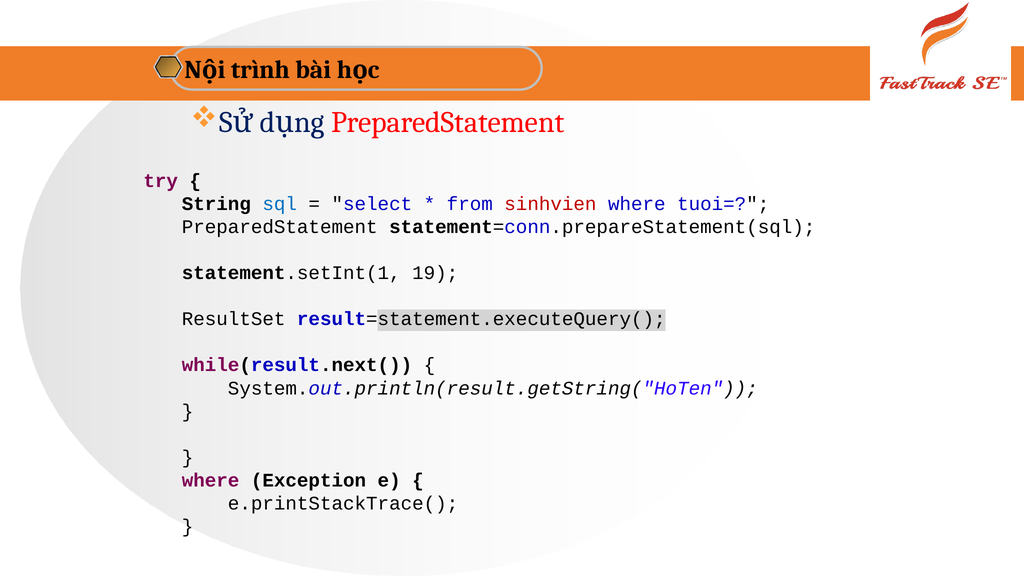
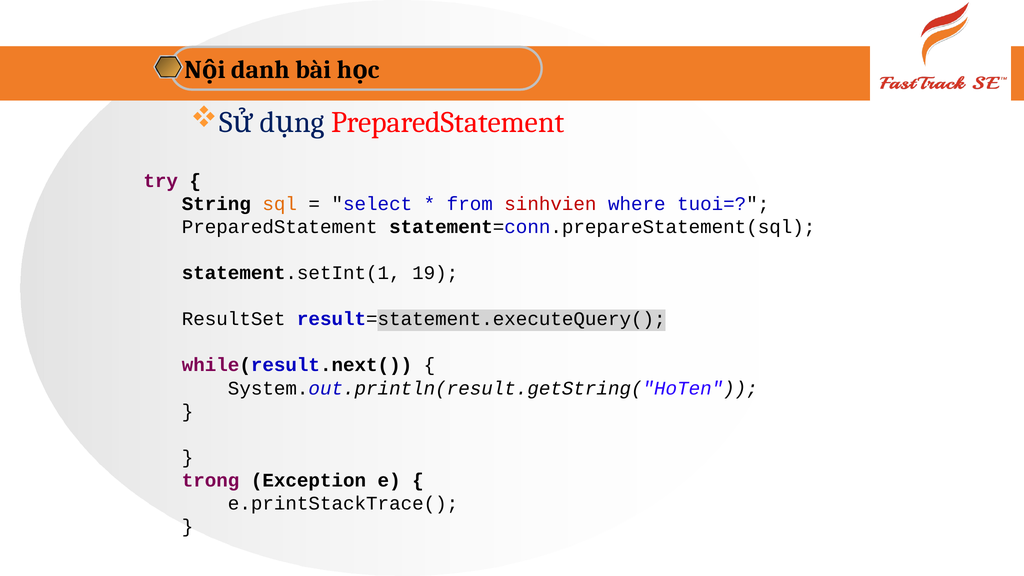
trình: trình -> danh (260, 70)
sql colour: blue -> orange (280, 204)
where: where -> trong (211, 480)
